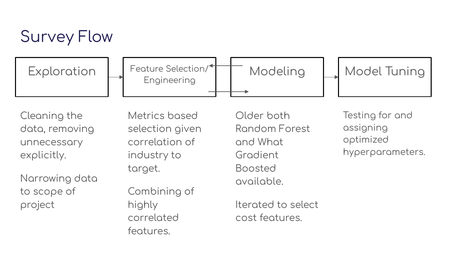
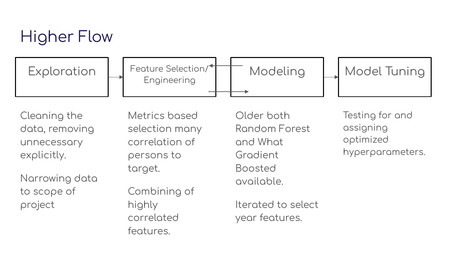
Survey: Survey -> Higher (47, 37)
given: given -> many (188, 129)
industry: industry -> persons (148, 155)
cost: cost -> year (246, 218)
